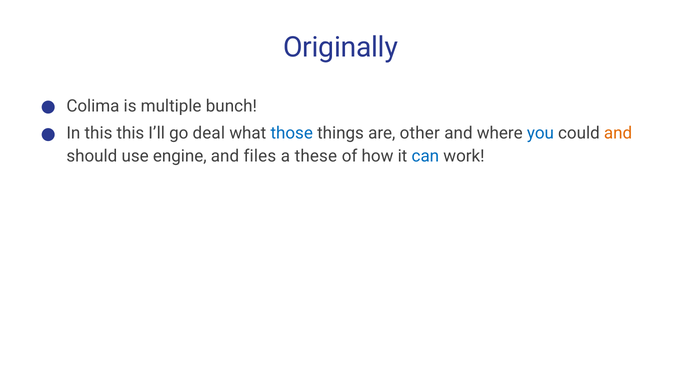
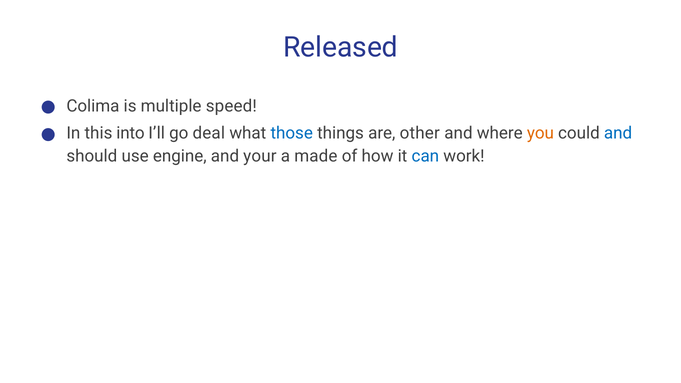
Originally: Originally -> Released (340, 48)
bunch: bunch -> speed (231, 106)
this this: this -> into (130, 133)
you colour: blue -> orange (540, 133)
and colour: orange -> blue (618, 133)
files: files -> your (260, 156)
these: these -> made (316, 156)
